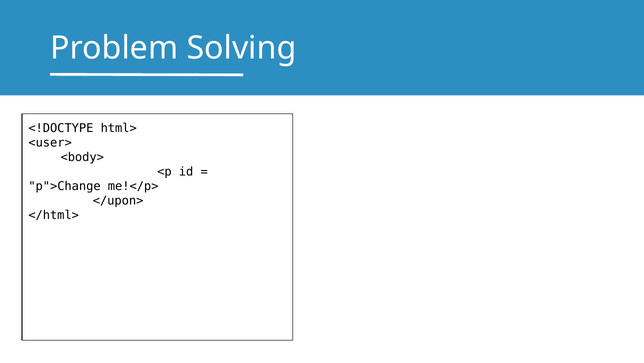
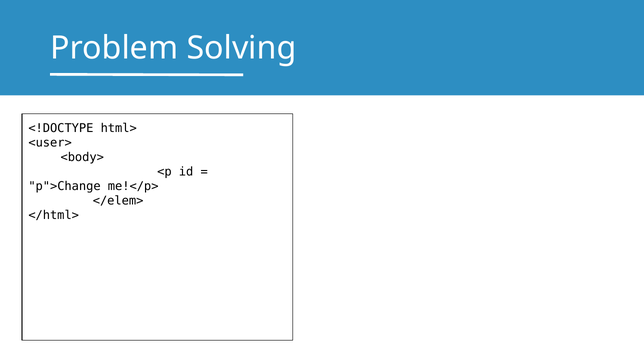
</upon>: </upon> -> </elem> (118, 200)
